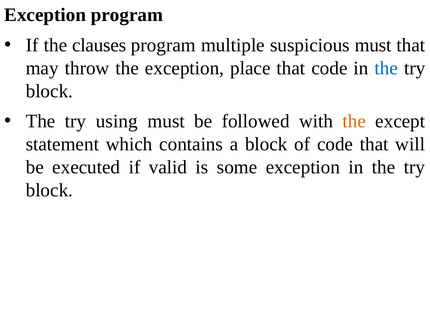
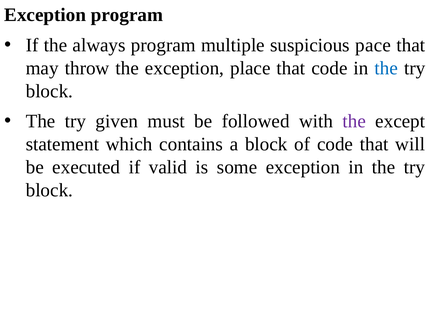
clauses: clauses -> always (99, 45)
suspicious must: must -> pace (373, 45)
using: using -> given (117, 122)
the colour: orange -> purple (354, 122)
